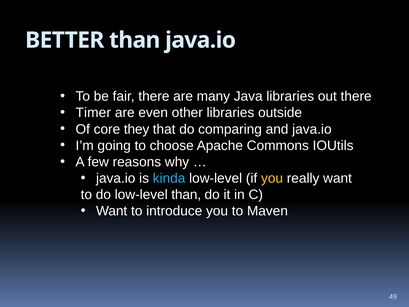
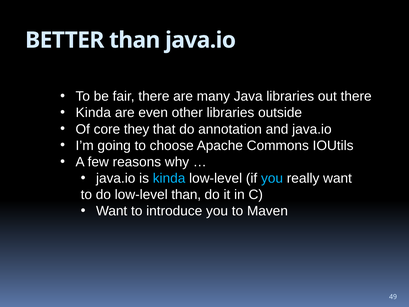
Timer: Timer -> Kinda (93, 113)
comparing: comparing -> annotation (230, 129)
you colour: yellow -> light blue (272, 178)
